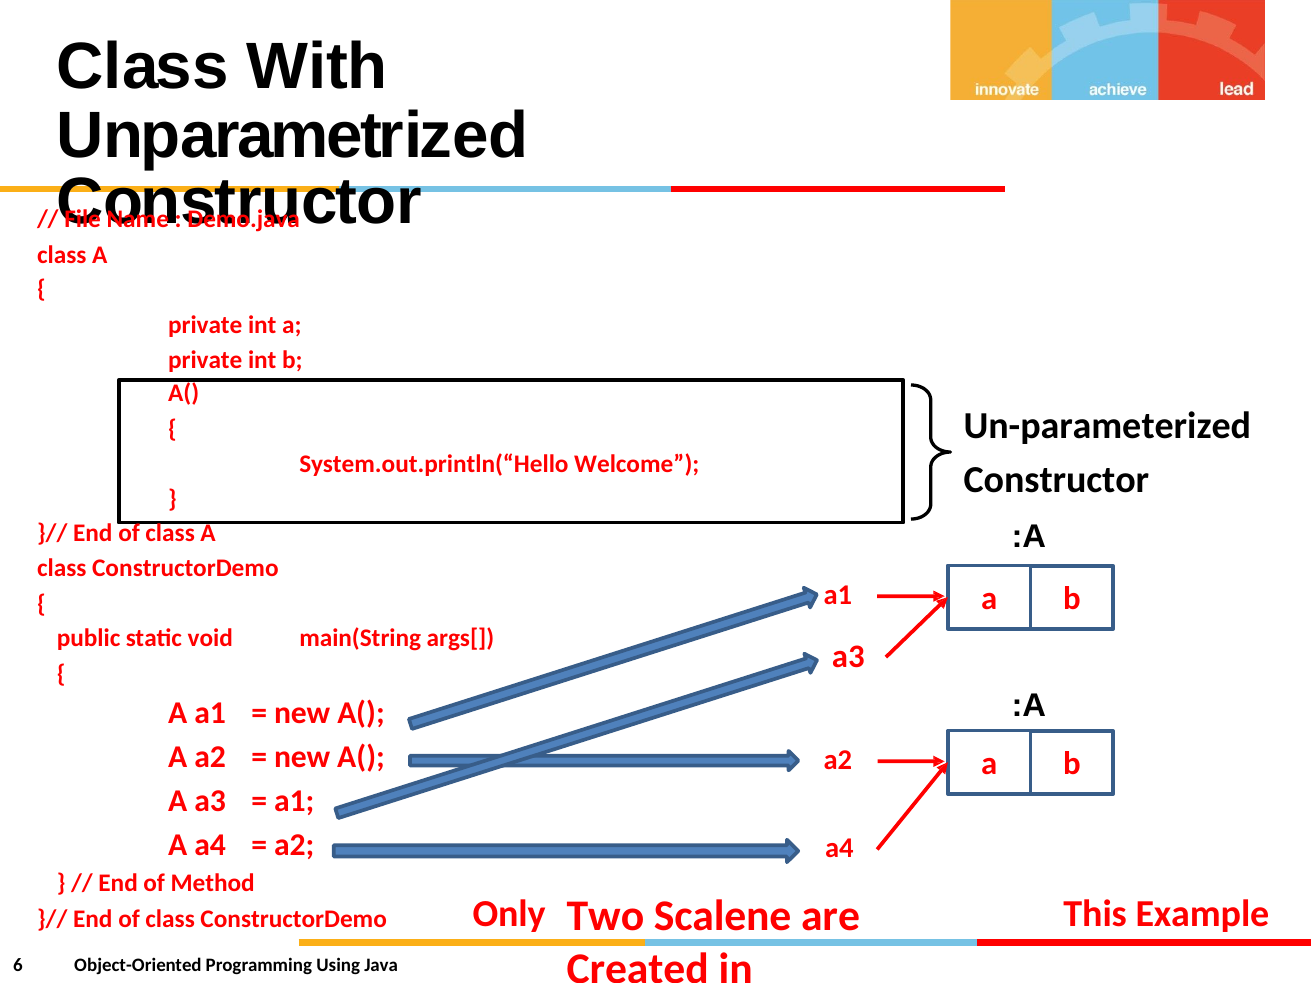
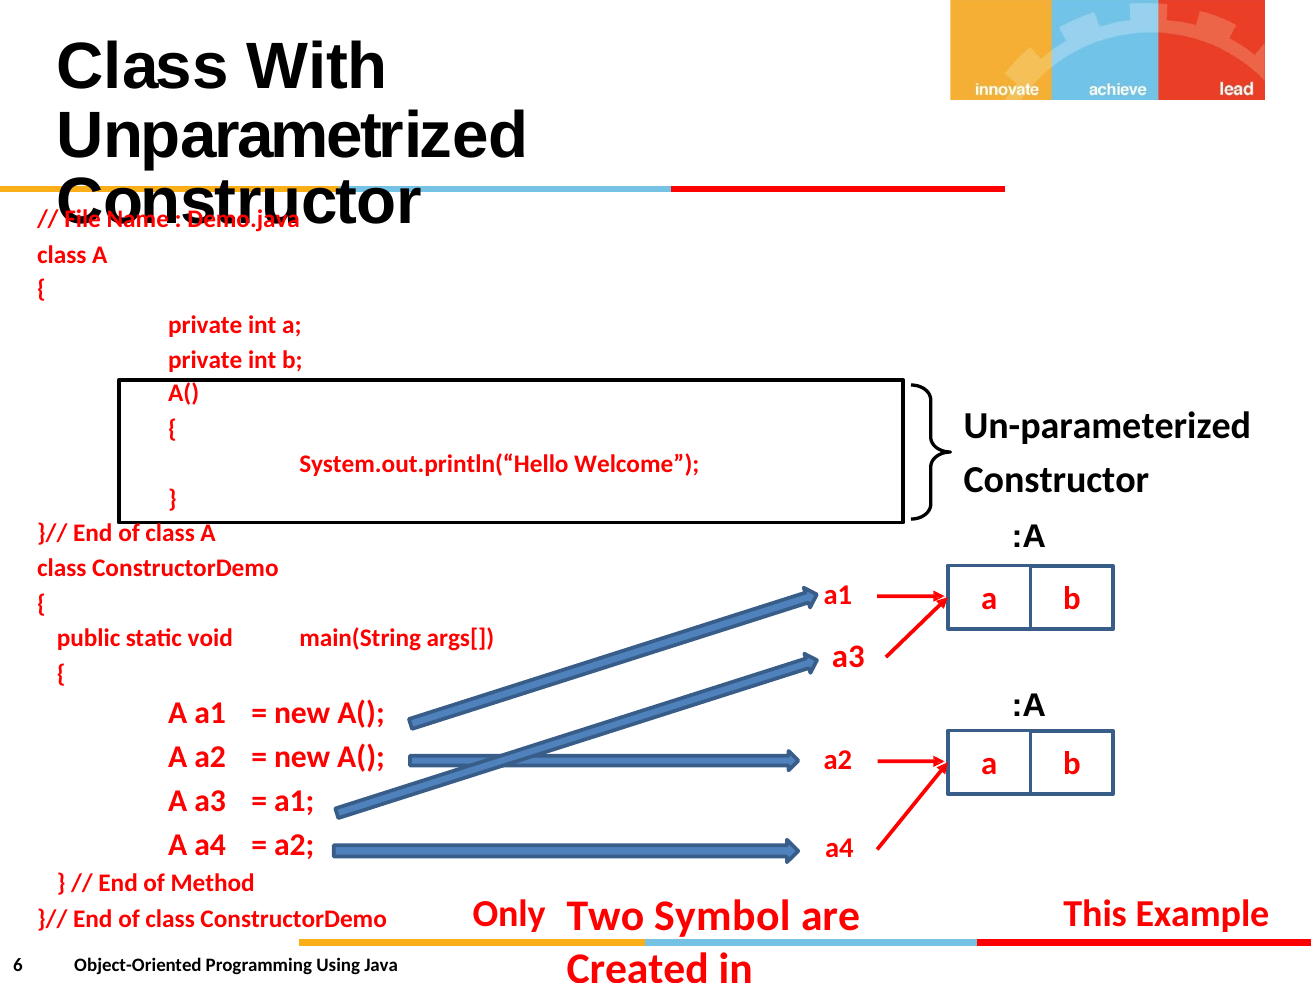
Scalene: Scalene -> Symbol (722, 917)
